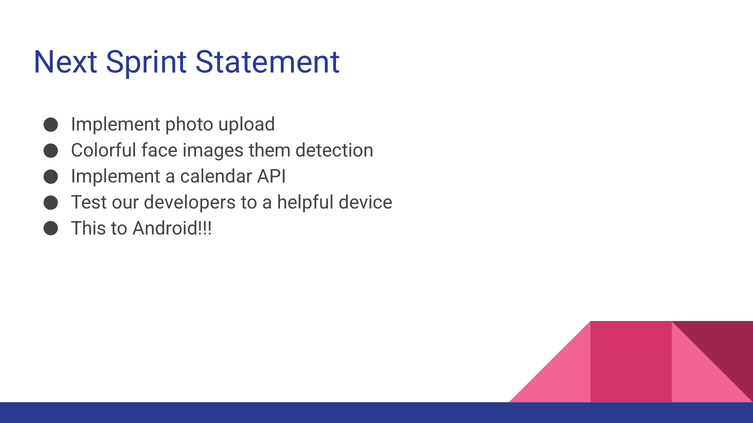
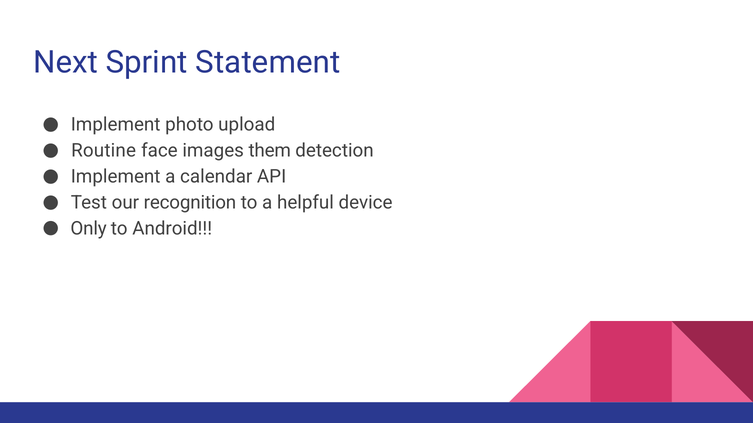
Colorful: Colorful -> Routine (104, 151)
developers: developers -> recognition (190, 203)
This: This -> Only (89, 229)
